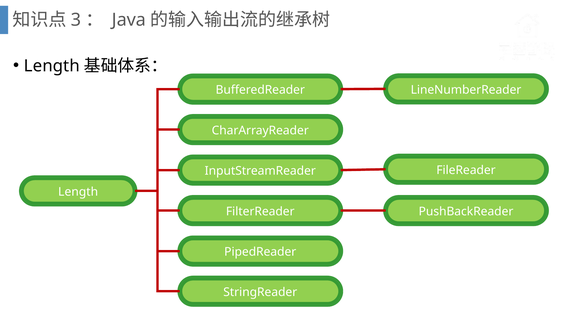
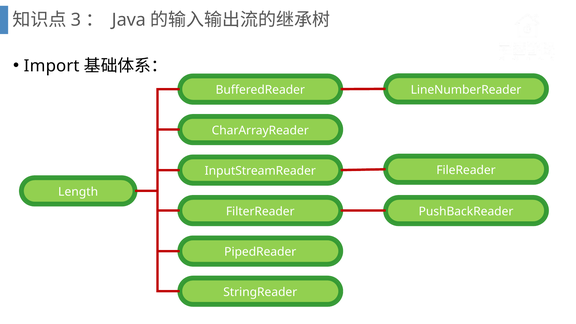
Length: Length -> Import (52, 66)
